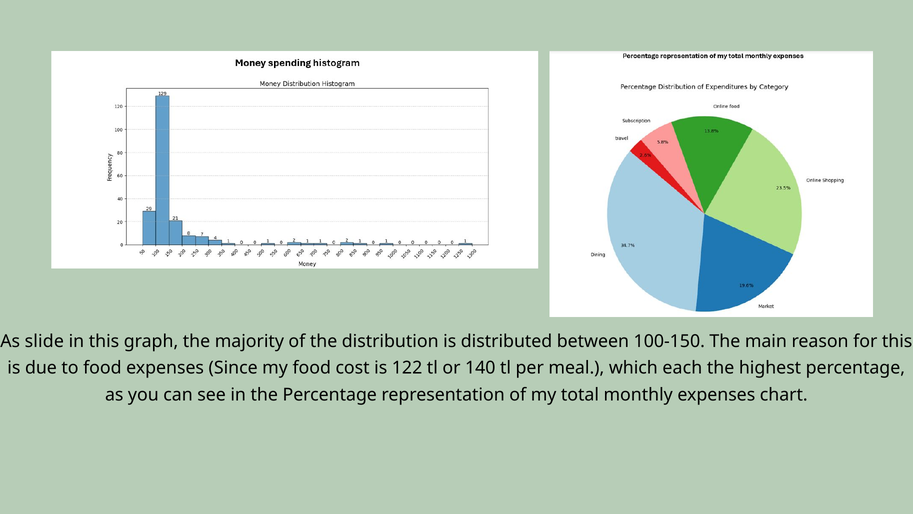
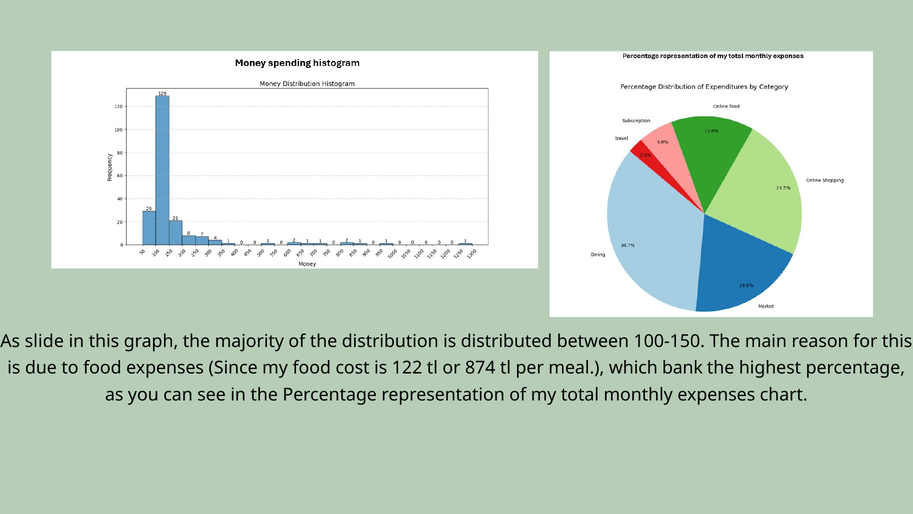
140: 140 -> 874 (480, 368)
each: each -> bank (682, 368)
